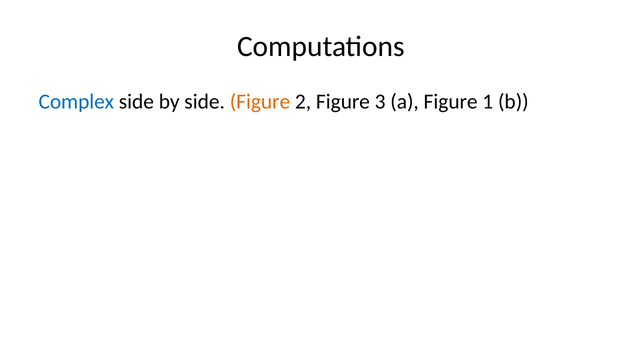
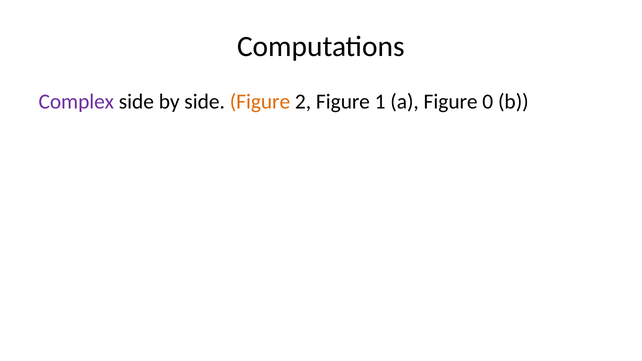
Complex colour: blue -> purple (76, 102)
3: 3 -> 1 (380, 102)
1: 1 -> 0 (488, 102)
